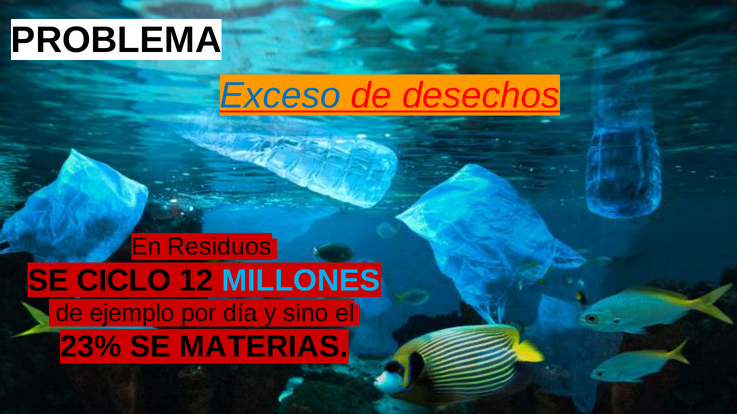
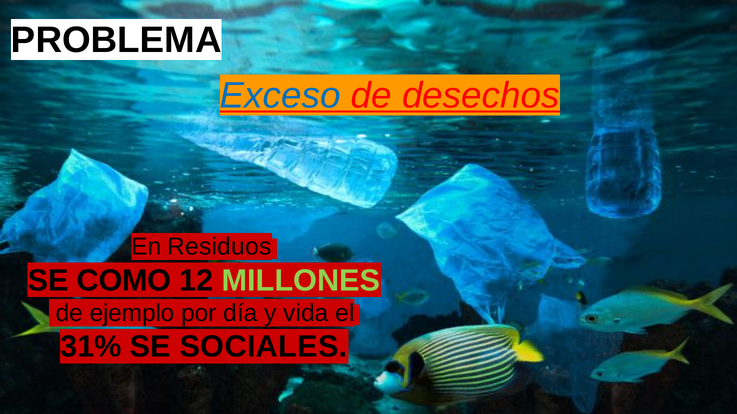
CICLO: CICLO -> COMO (124, 281)
MILLONES colour: light blue -> light green (301, 281)
sino: sino -> vida (306, 314)
23%: 23% -> 31% (91, 347)
MATERIAS: MATERIAS -> SOCIALES (264, 347)
